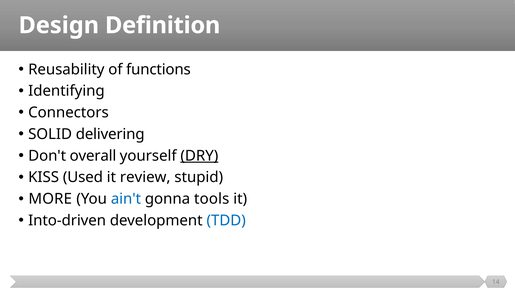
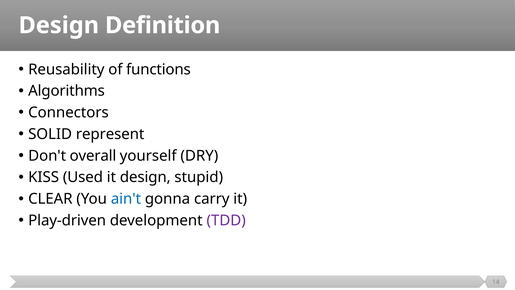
Identifying: Identifying -> Algorithms (67, 91)
delivering: delivering -> represent (110, 134)
DRY underline: present -> none (199, 156)
it review: review -> design (145, 177)
MORE: MORE -> CLEAR (50, 199)
tools: tools -> carry (212, 199)
Into-driven: Into-driven -> Play-driven (67, 220)
TDD colour: blue -> purple (226, 220)
